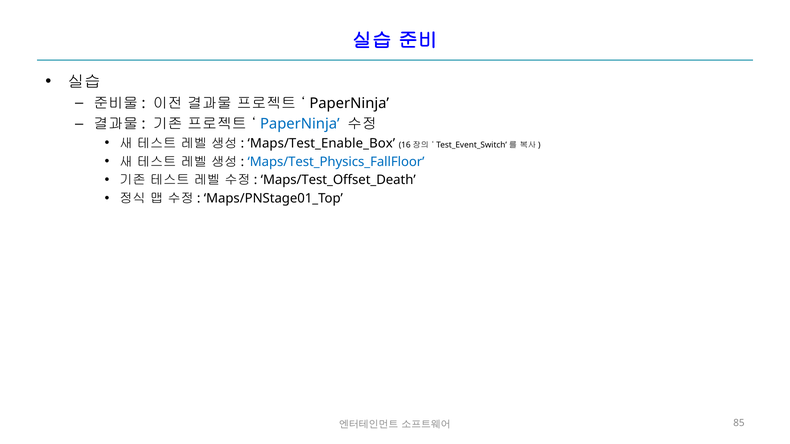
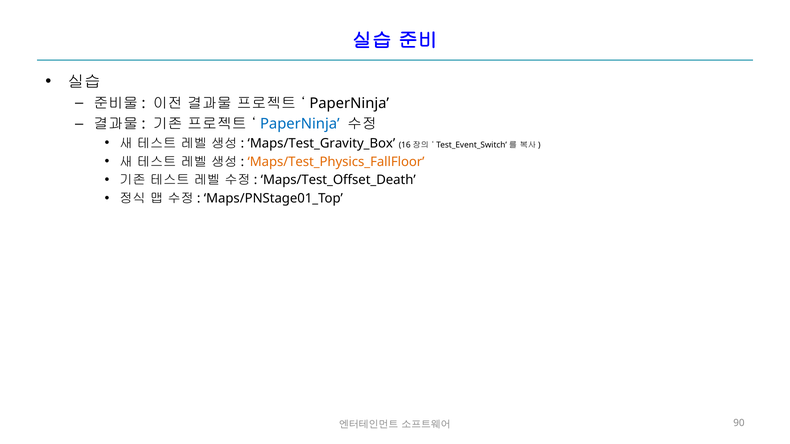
Maps/Test_Enable_Box: Maps/Test_Enable_Box -> Maps/Test_Gravity_Box (321, 143)
Maps/Test_Physics_FallFloor colour: blue -> orange (336, 162)
85: 85 -> 90 (739, 424)
